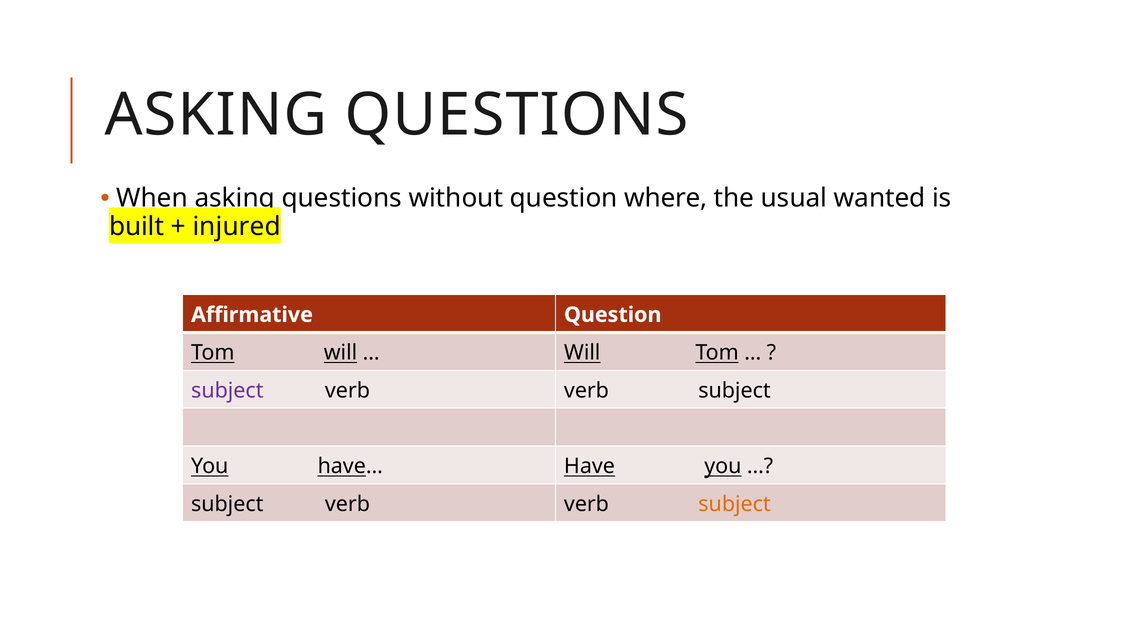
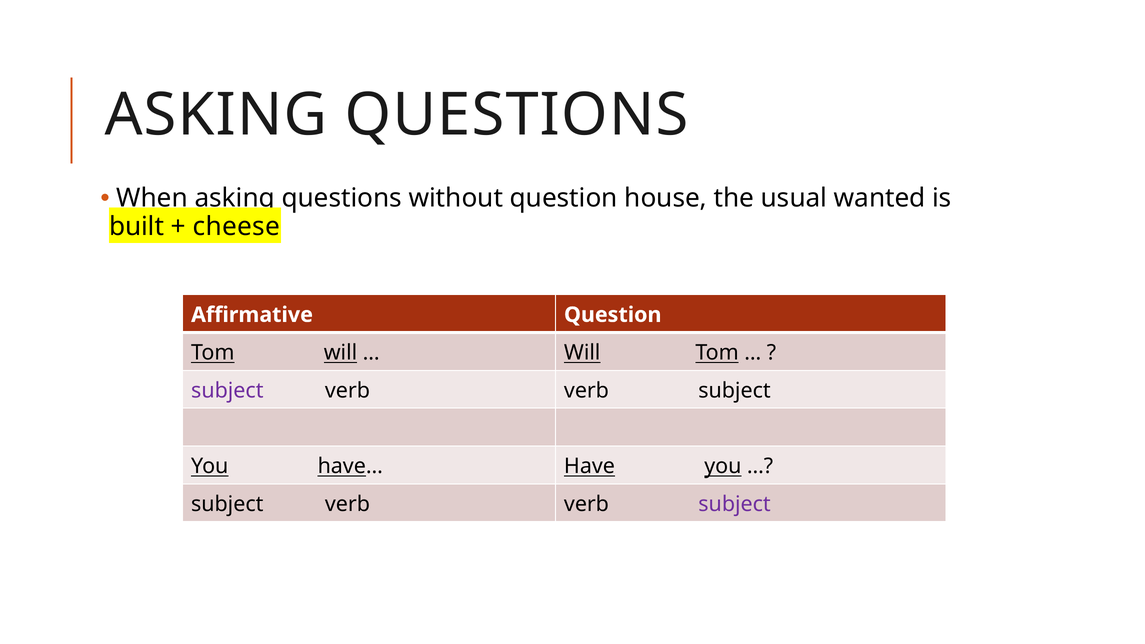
where: where -> house (666, 198)
injured: injured -> cheese (237, 227)
subject colour: orange -> purple (735, 504)
